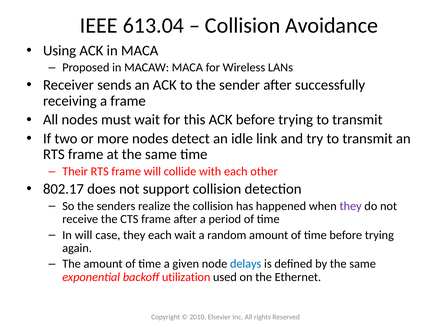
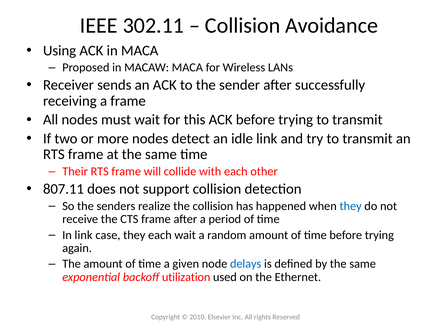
613.04: 613.04 -> 302.11 (153, 25)
802.17: 802.17 -> 807.11 (63, 189)
they colour: purple -> blue (351, 206)
In will: will -> link (84, 235)
